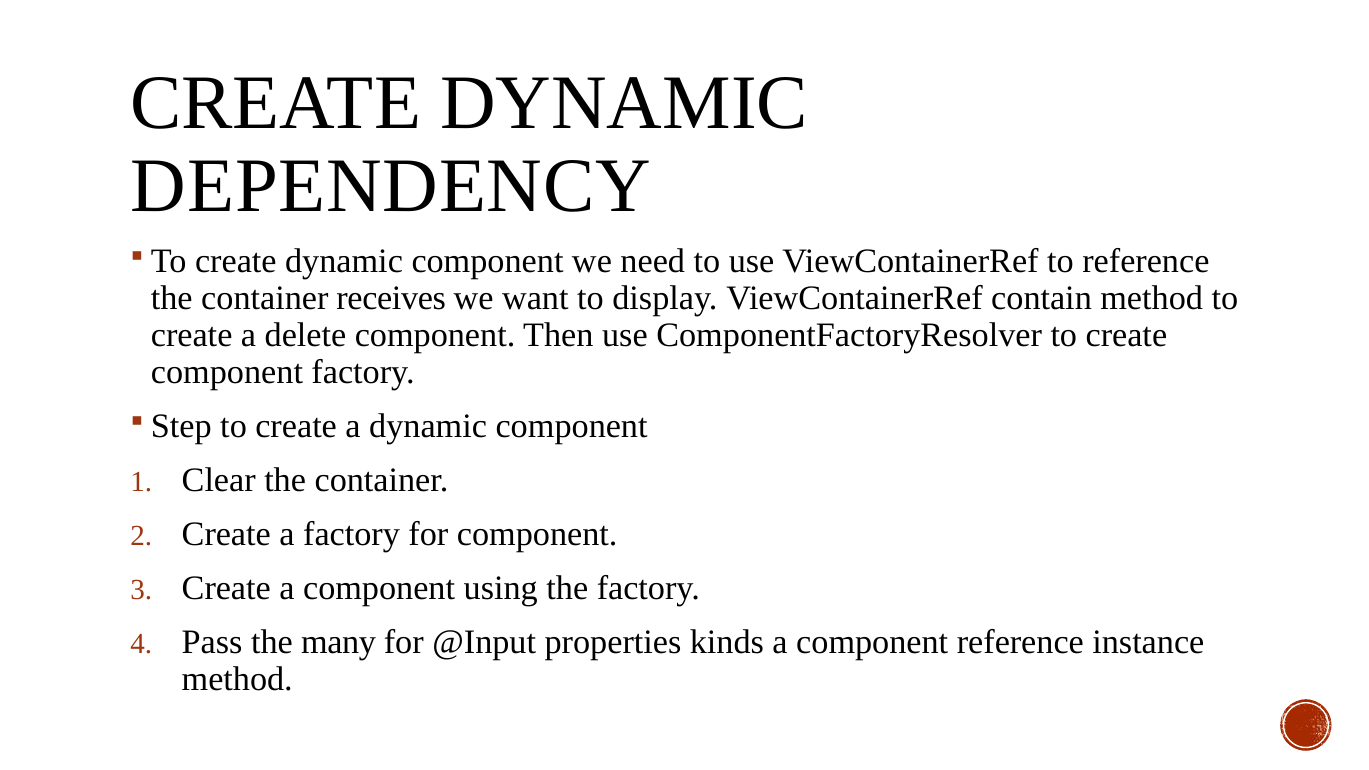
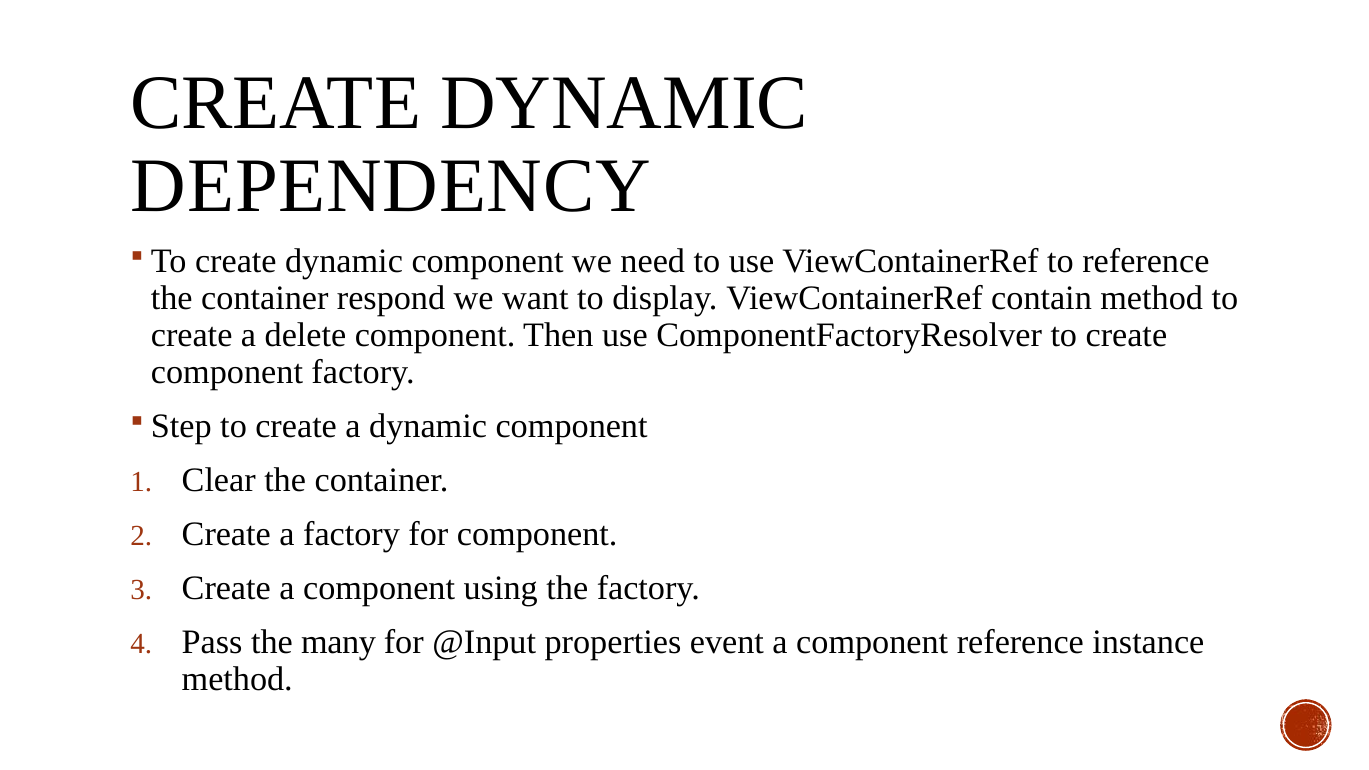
receives: receives -> respond (391, 299)
kinds: kinds -> event (727, 643)
